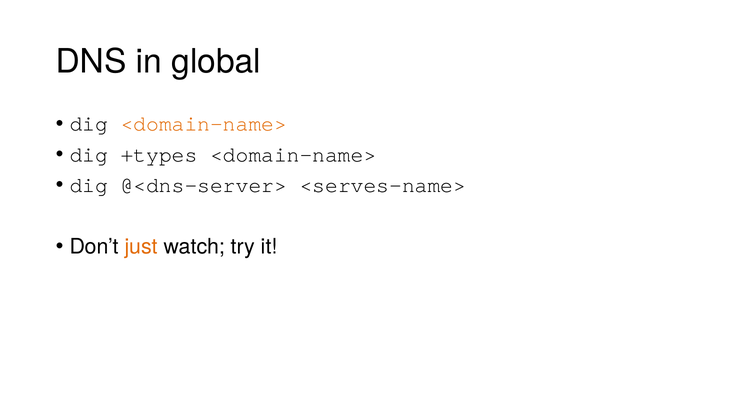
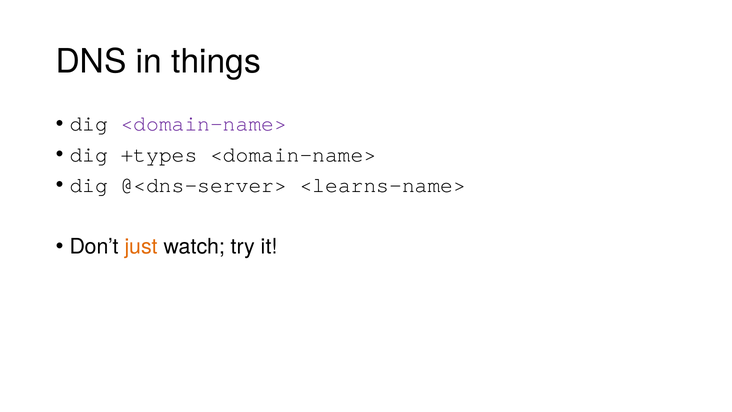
global: global -> things (216, 61)
<domain-name> colour: orange -> purple (204, 124)
<serves-name>: <serves-name> -> <learns-name> (383, 185)
